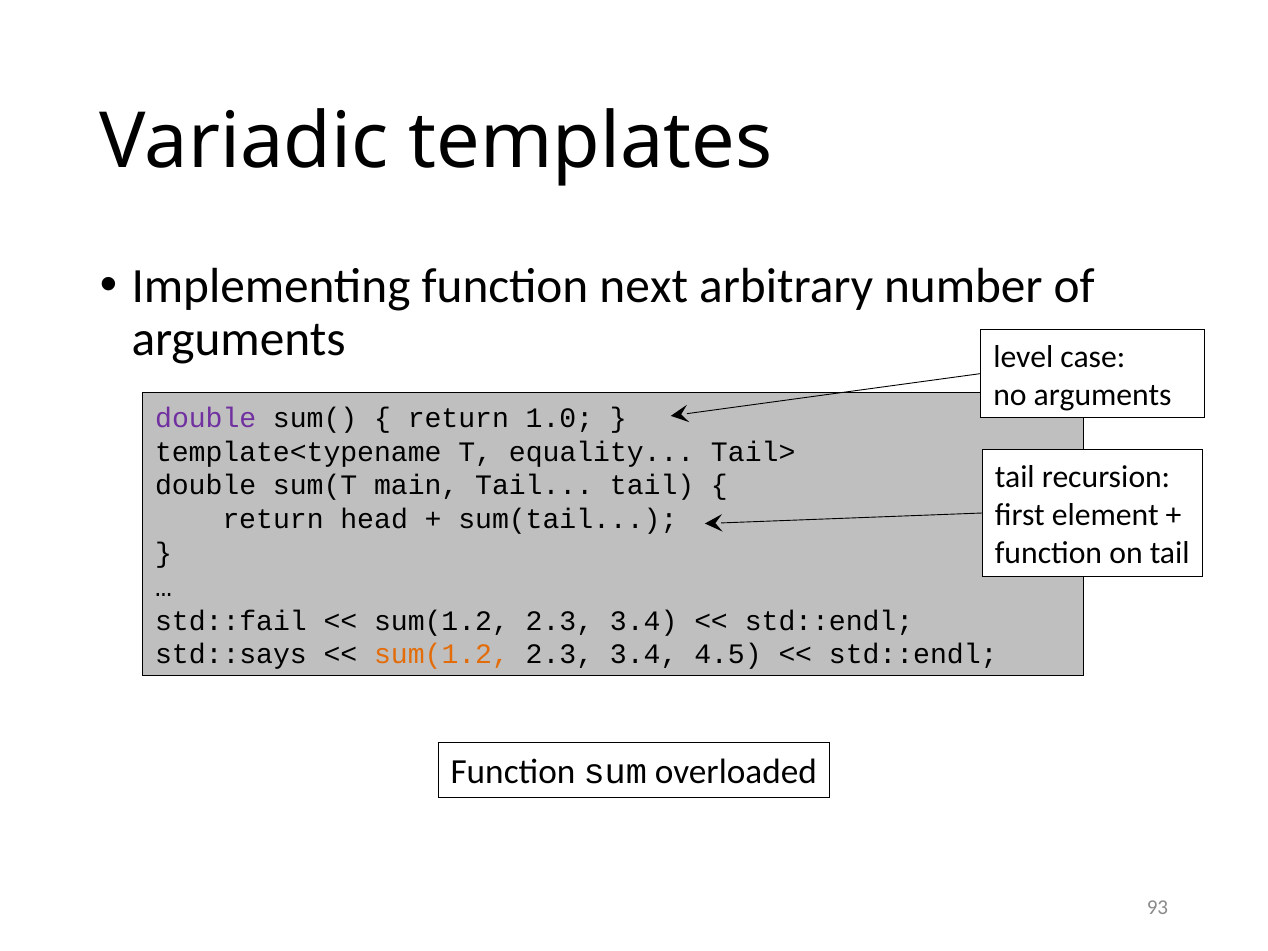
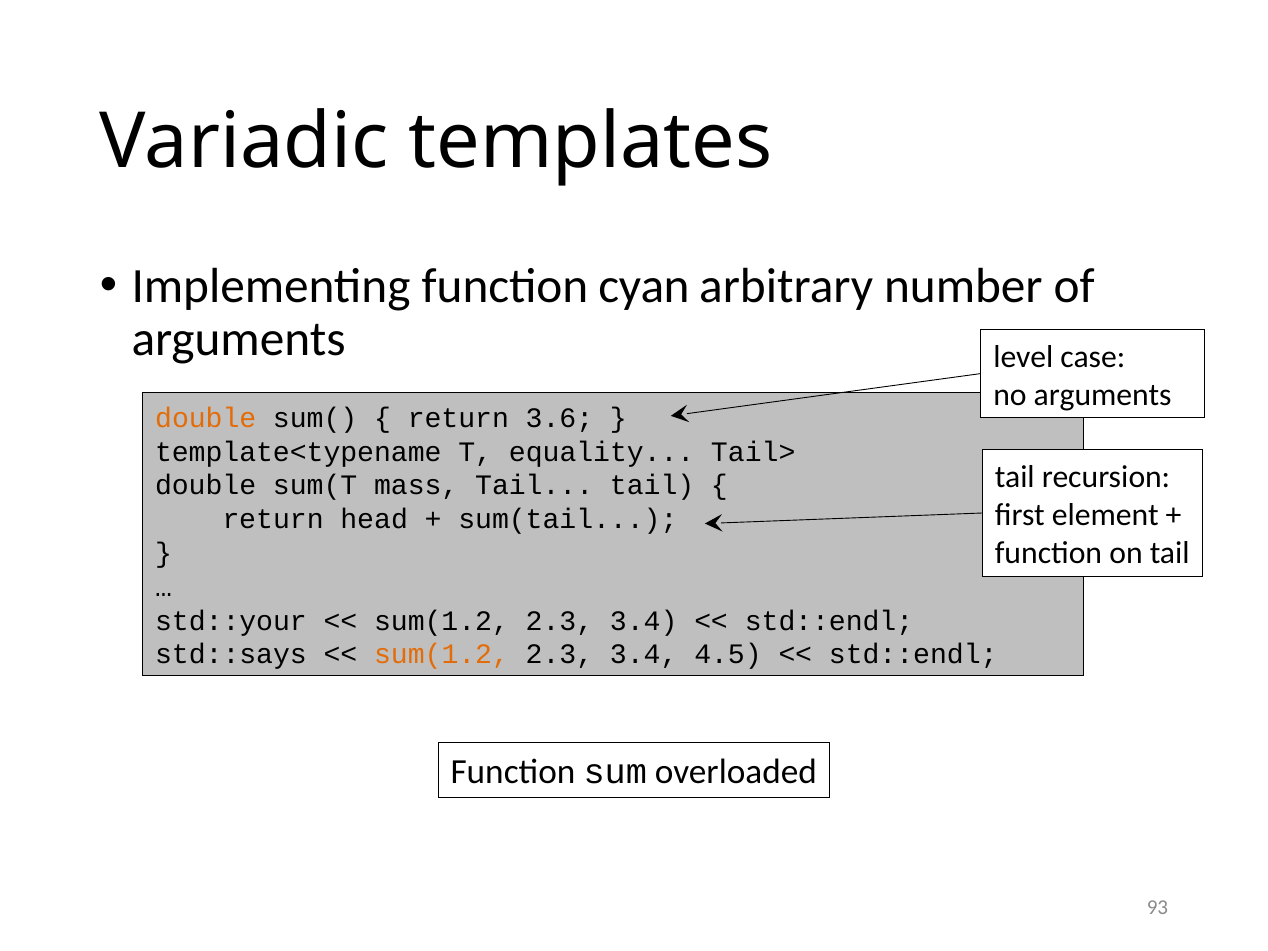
next: next -> cyan (644, 286)
double colour: purple -> orange (206, 418)
1.0: 1.0 -> 3.6 (559, 418)
main: main -> mass (416, 486)
std::fail: std::fail -> std::your (231, 621)
